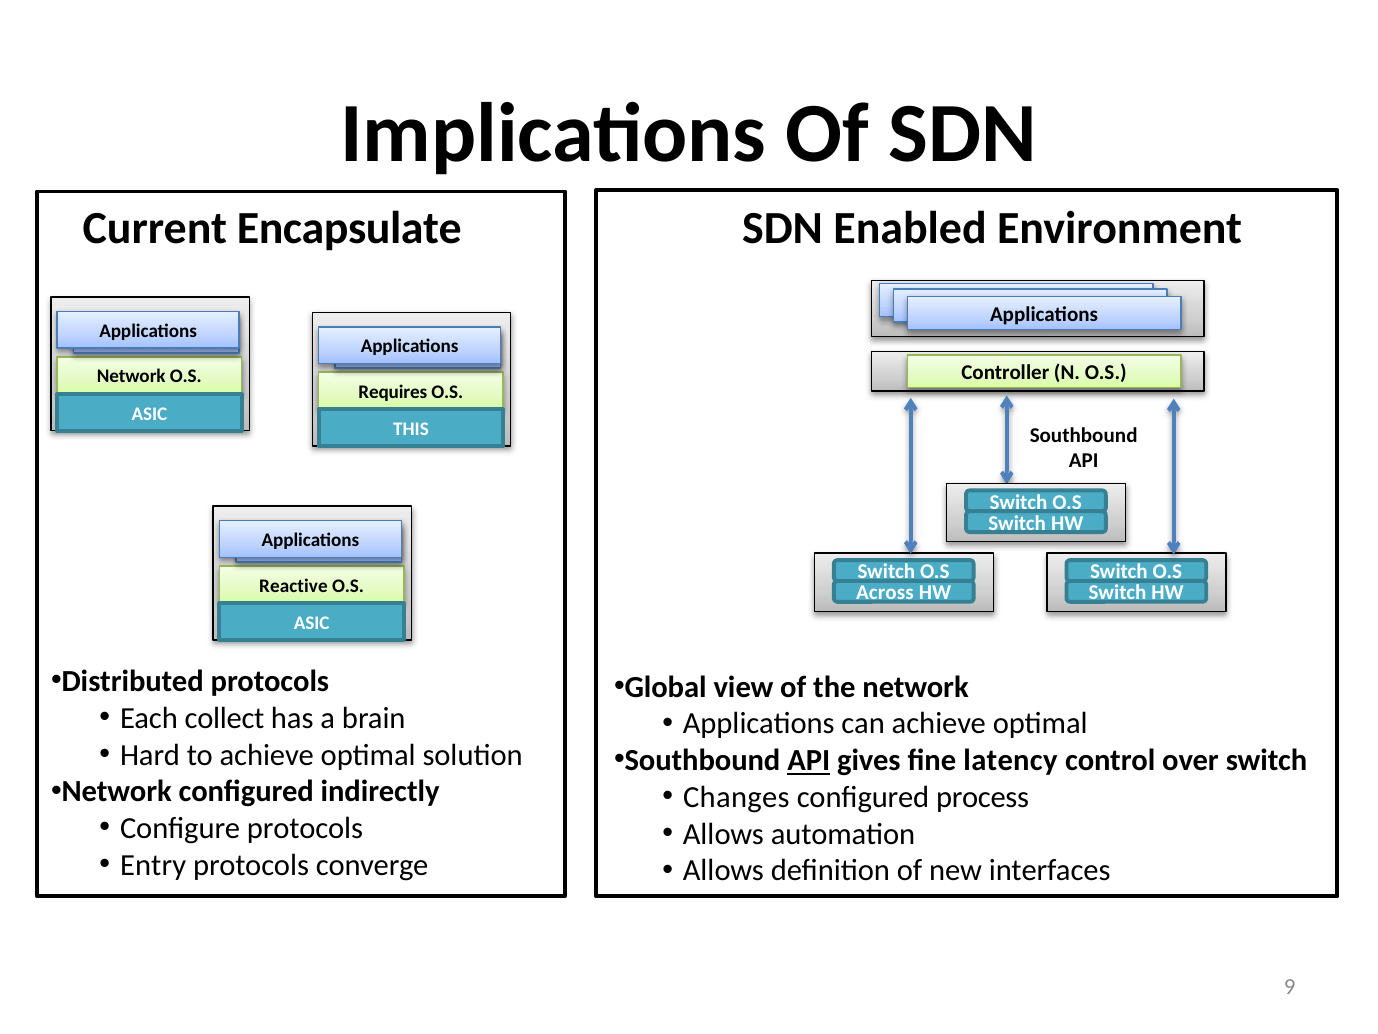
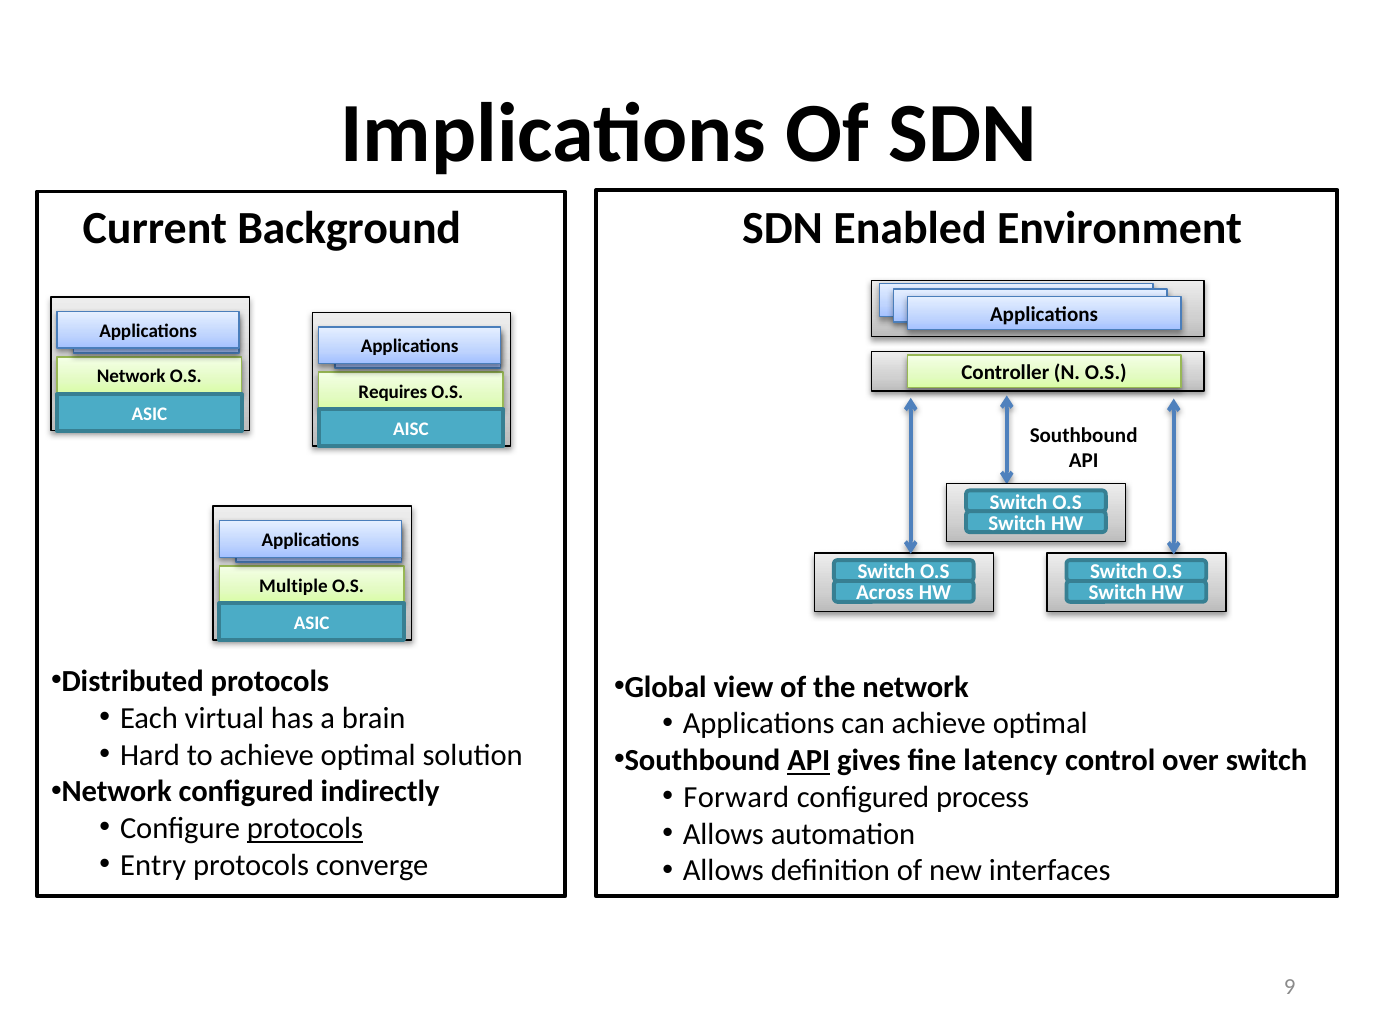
Encapsulate: Encapsulate -> Background (349, 229)
THIS: THIS -> AISC (411, 429)
Reactive: Reactive -> Multiple (293, 585)
collect: collect -> virtual (224, 718)
Changes: Changes -> Forward (736, 797)
protocols underline: none -> present (305, 828)
